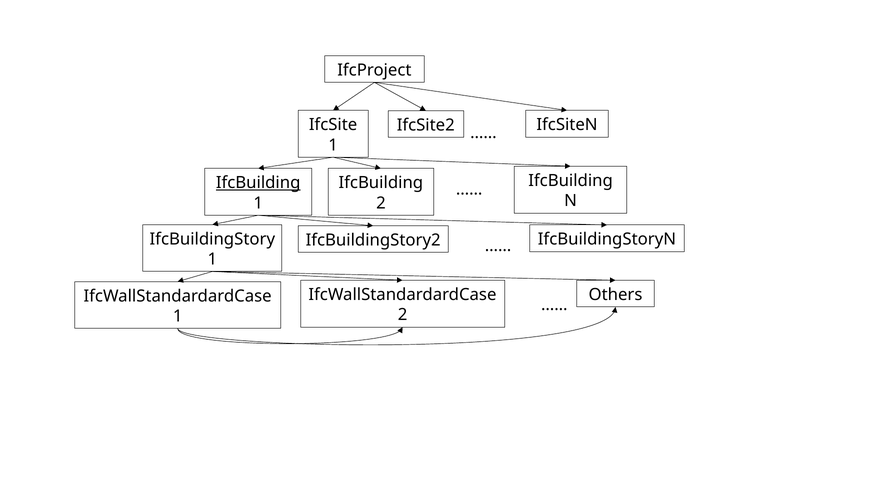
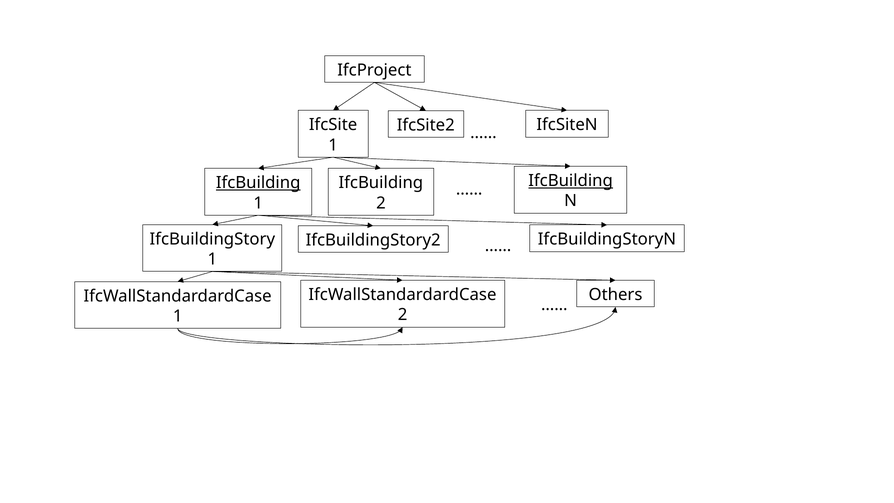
IfcBuilding underline: none -> present (571, 181)
